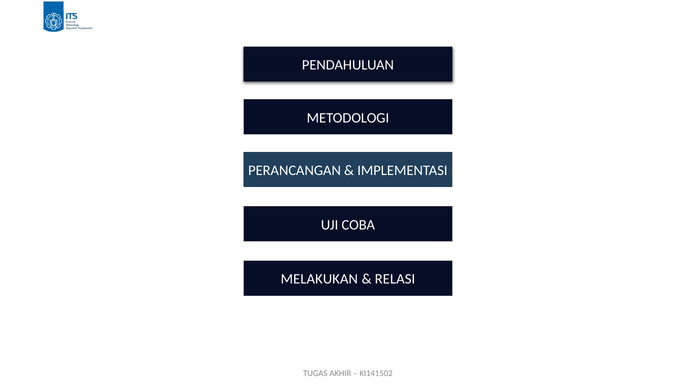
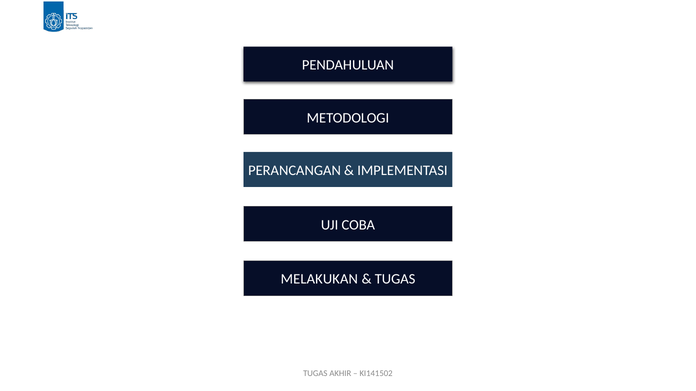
RELASI: RELASI -> TUGAS (395, 279)
